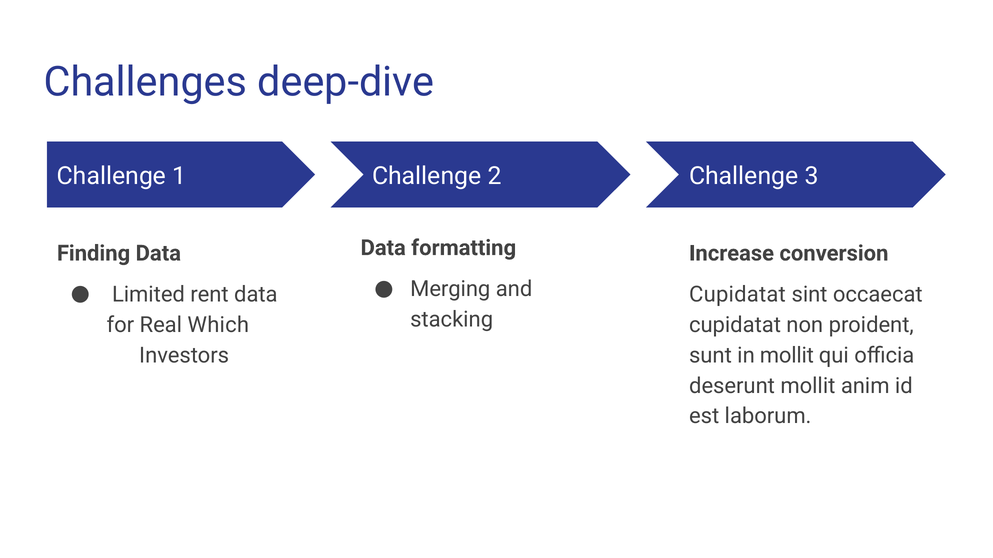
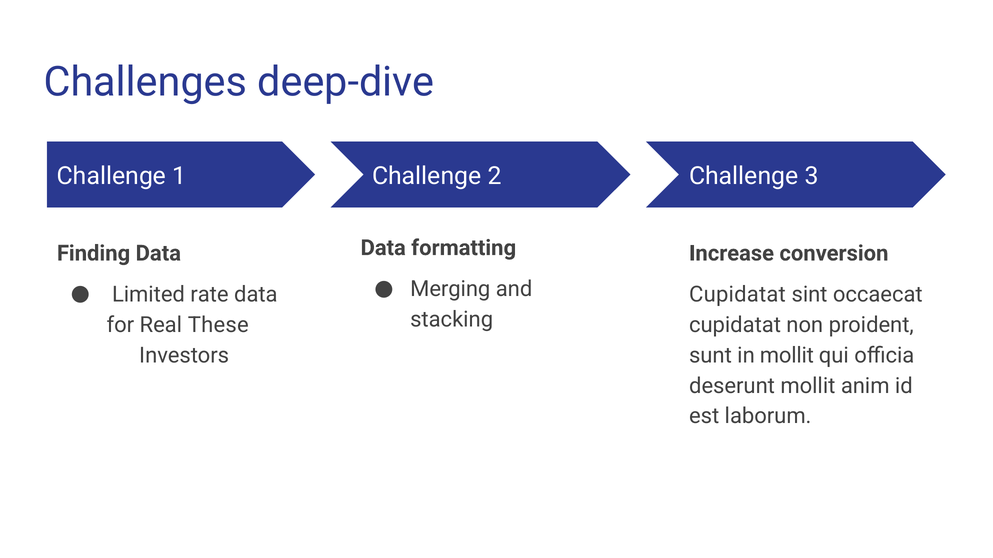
rent: rent -> rate (209, 295)
Which: Which -> These (218, 325)
